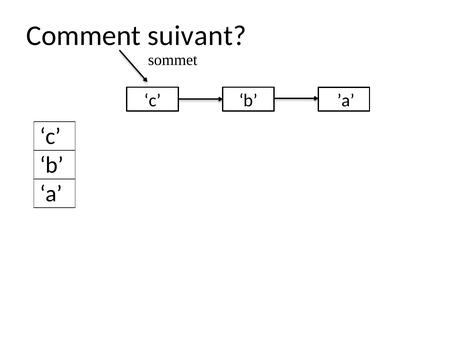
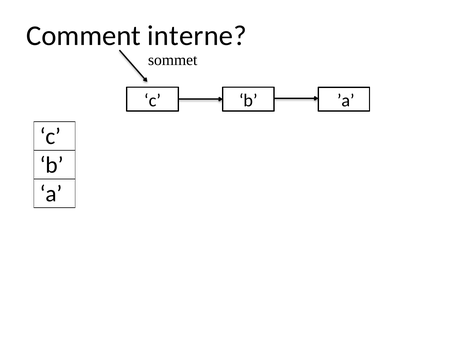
suivant: suivant -> interne (197, 36)
